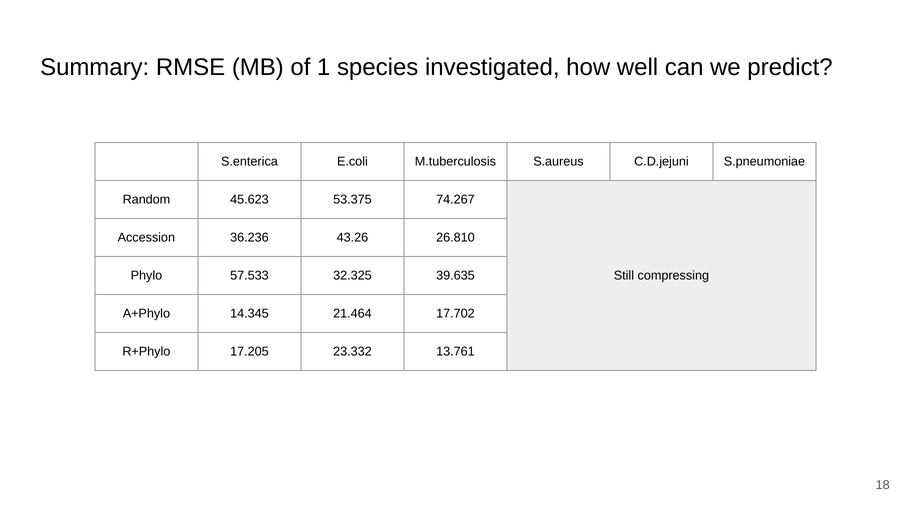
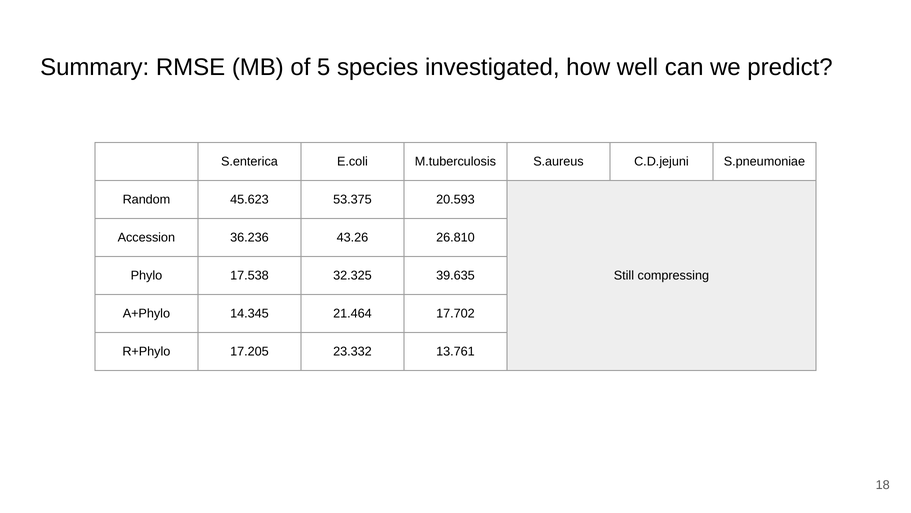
1: 1 -> 5 (324, 67)
74.267: 74.267 -> 20.593 (455, 199)
57.533: 57.533 -> 17.538 (249, 275)
